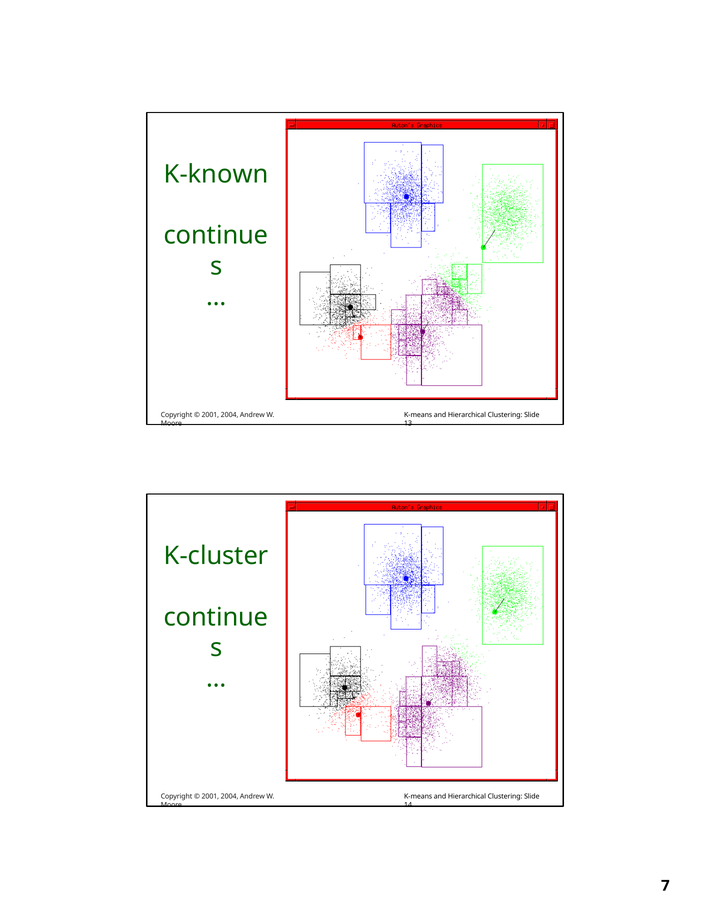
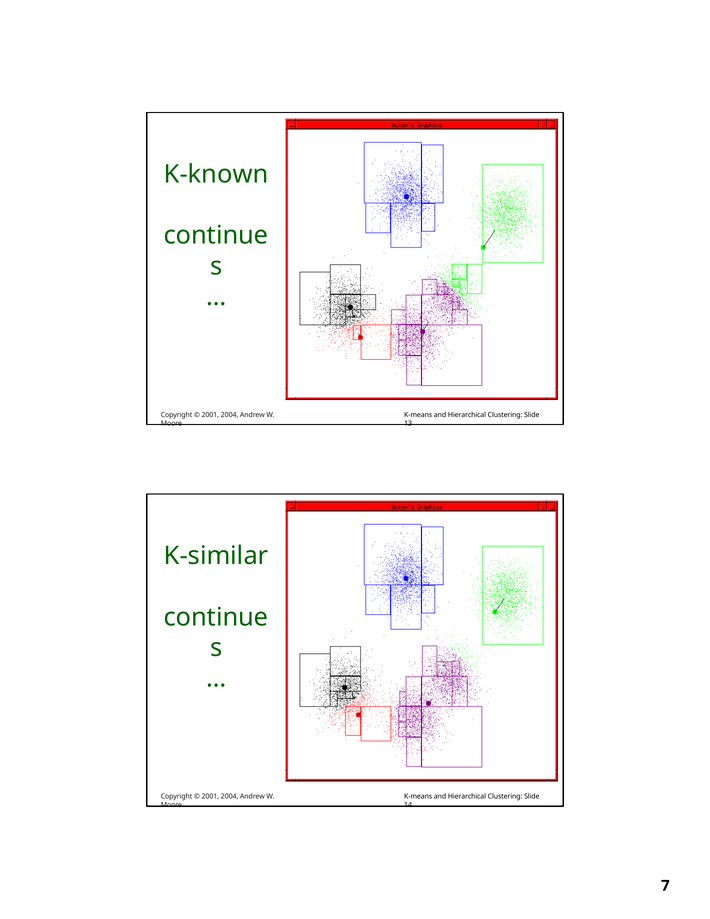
K-cluster: K-cluster -> K-similar (216, 556)
